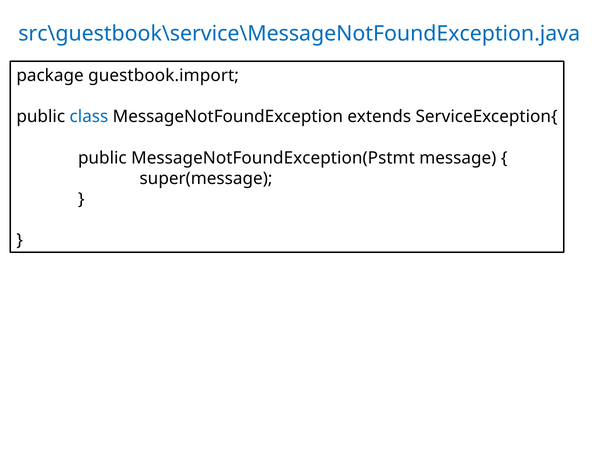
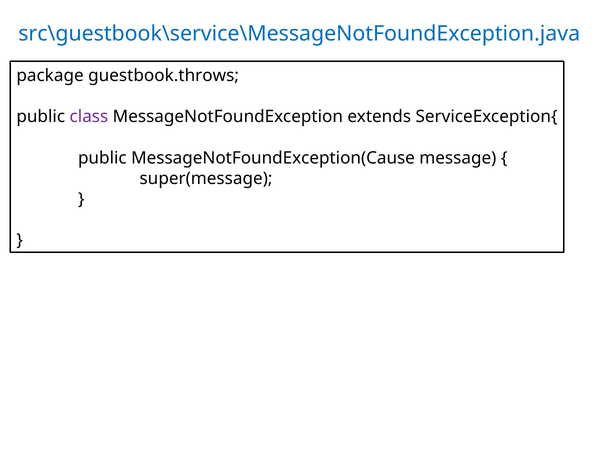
guestbook.import: guestbook.import -> guestbook.throws (164, 76)
class colour: blue -> purple (89, 117)
MessageNotFoundException(Pstmt: MessageNotFoundException(Pstmt -> MessageNotFoundException(Cause (273, 158)
